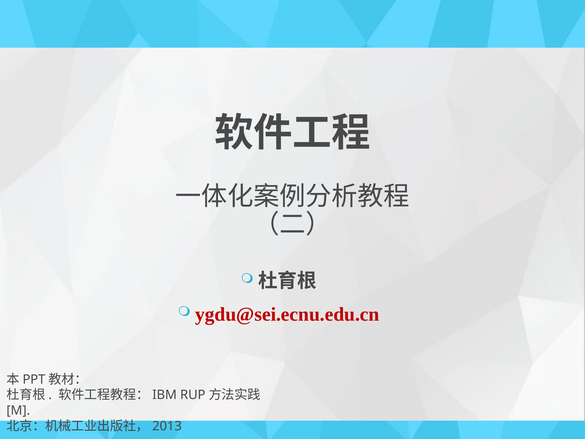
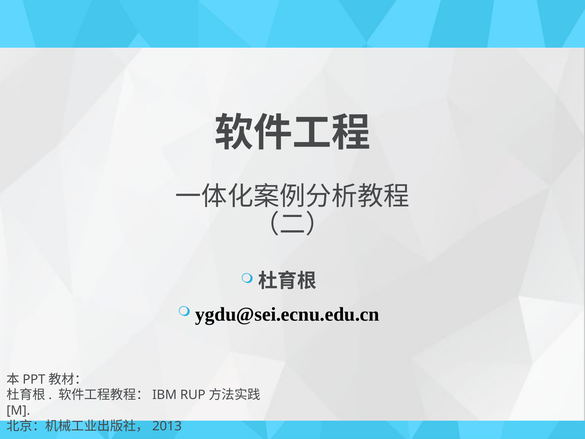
ygdu@sei.ecnu.edu.cn colour: red -> black (287, 314)
